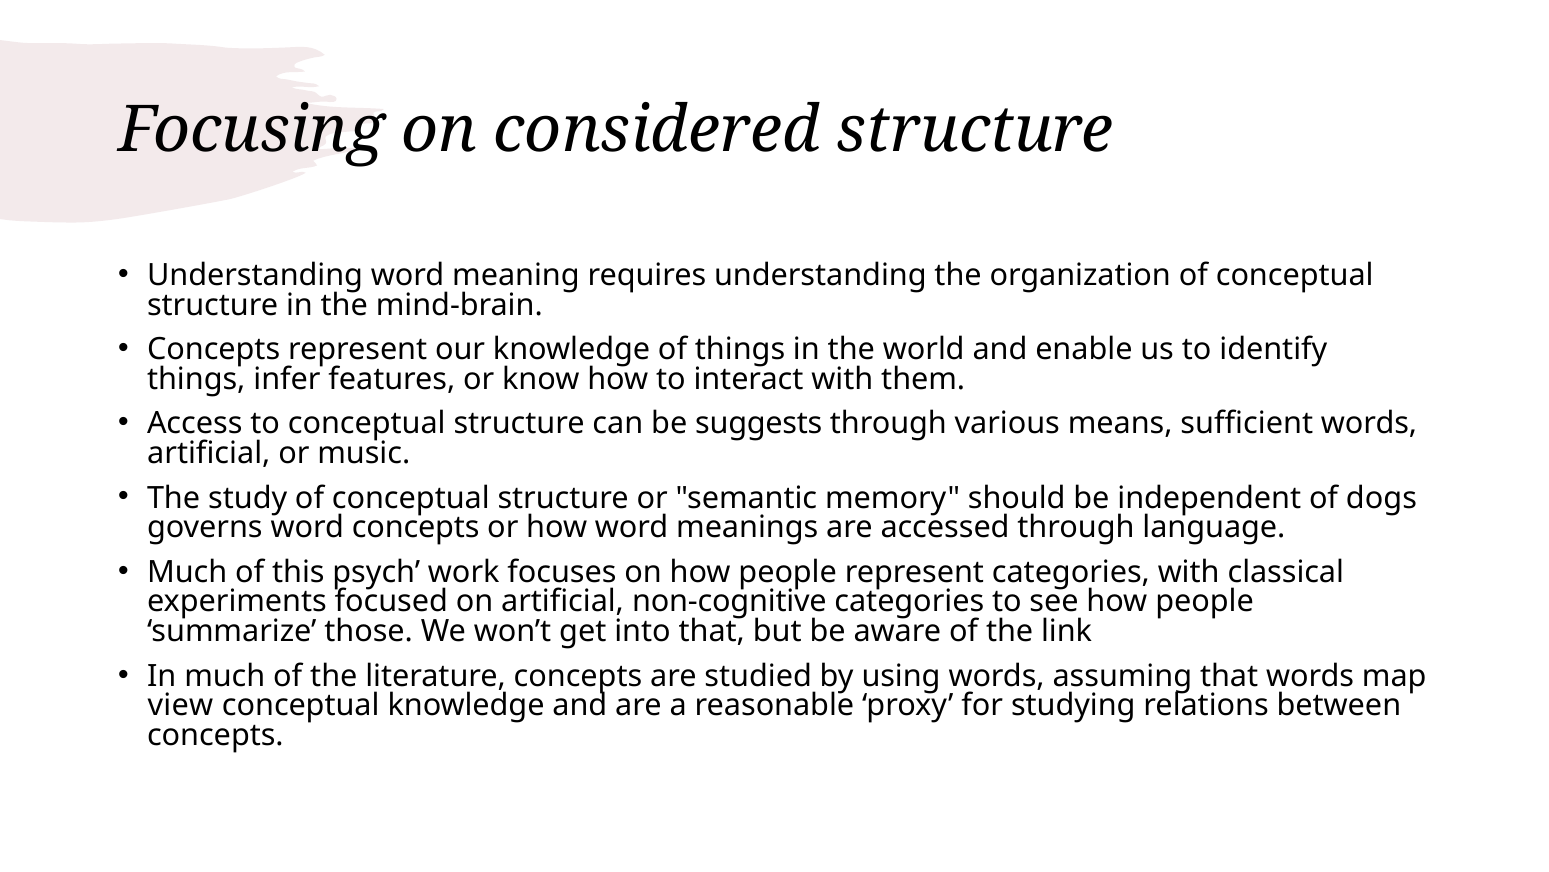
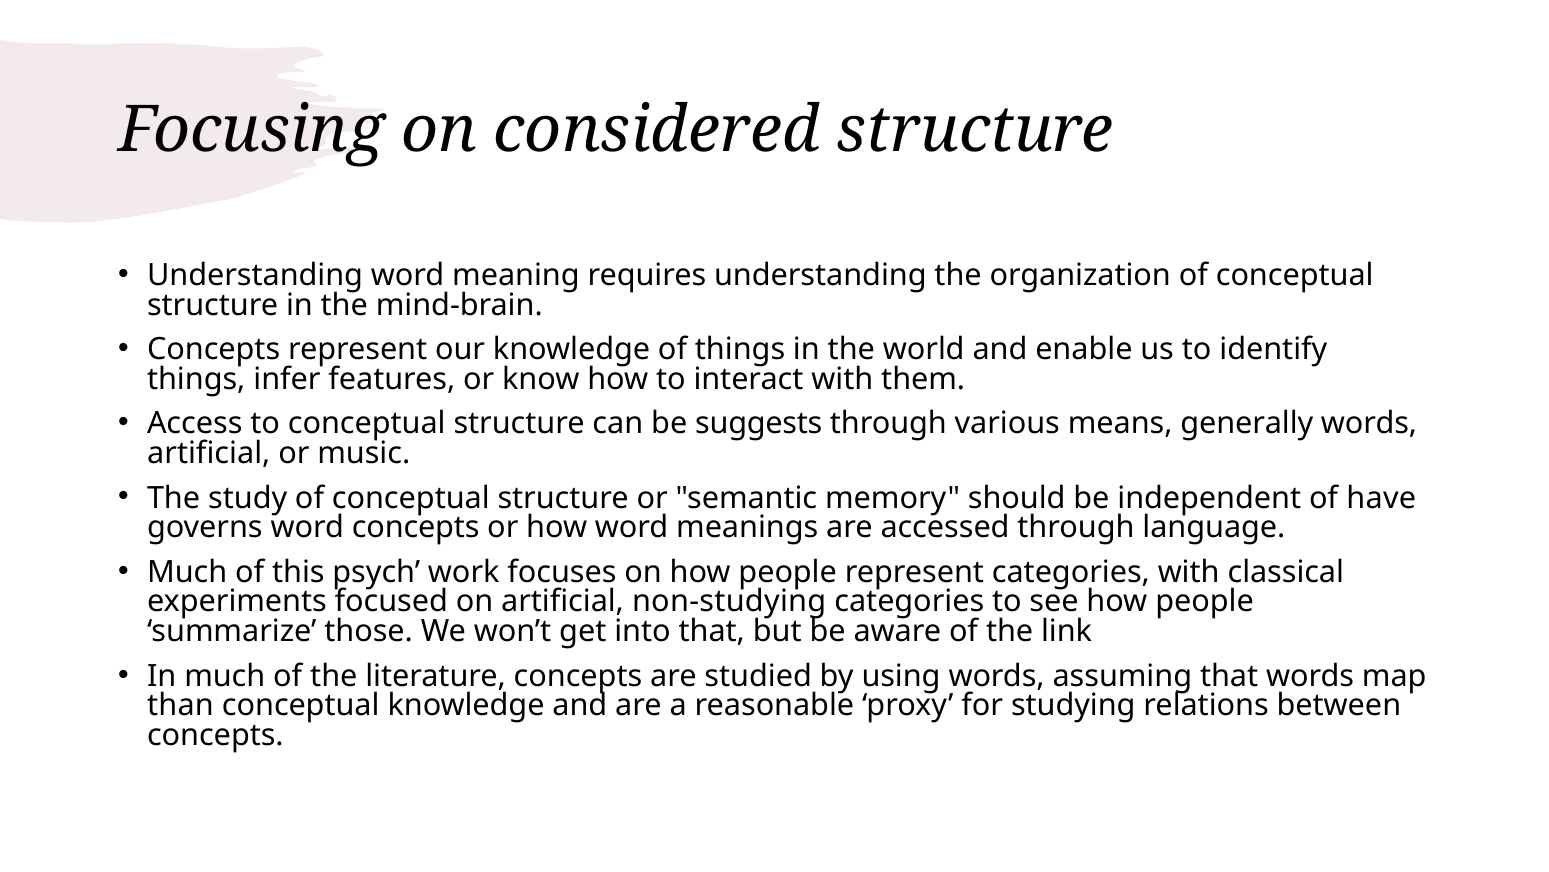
sufficient: sufficient -> generally (1247, 423)
dogs: dogs -> have (1381, 497)
non-cognitive: non-cognitive -> non-studying (729, 601)
view: view -> than (180, 705)
